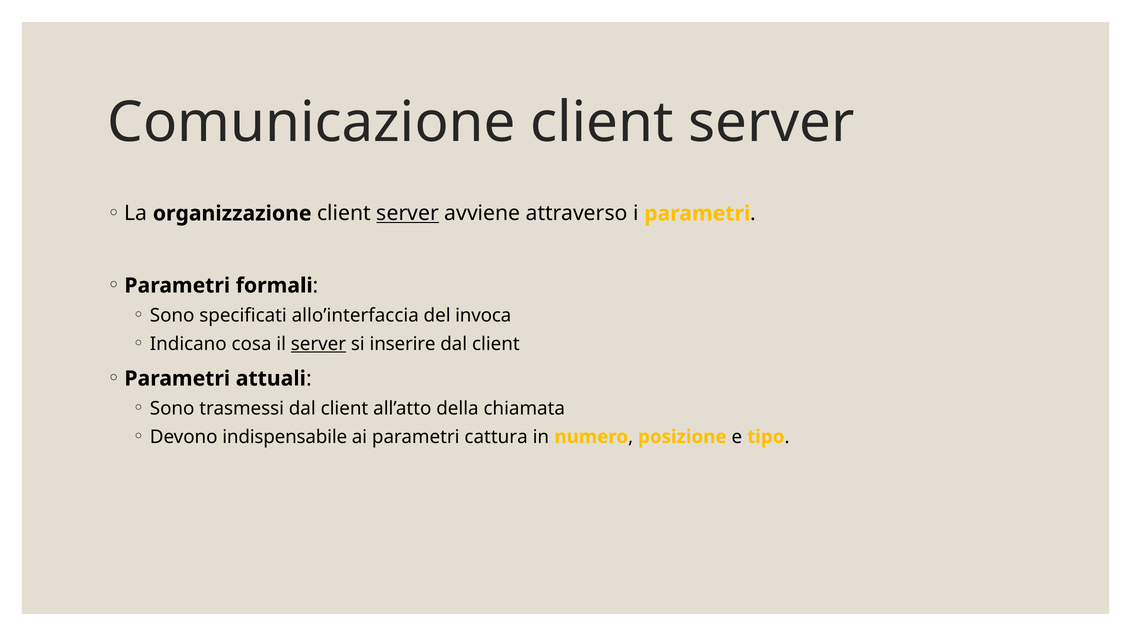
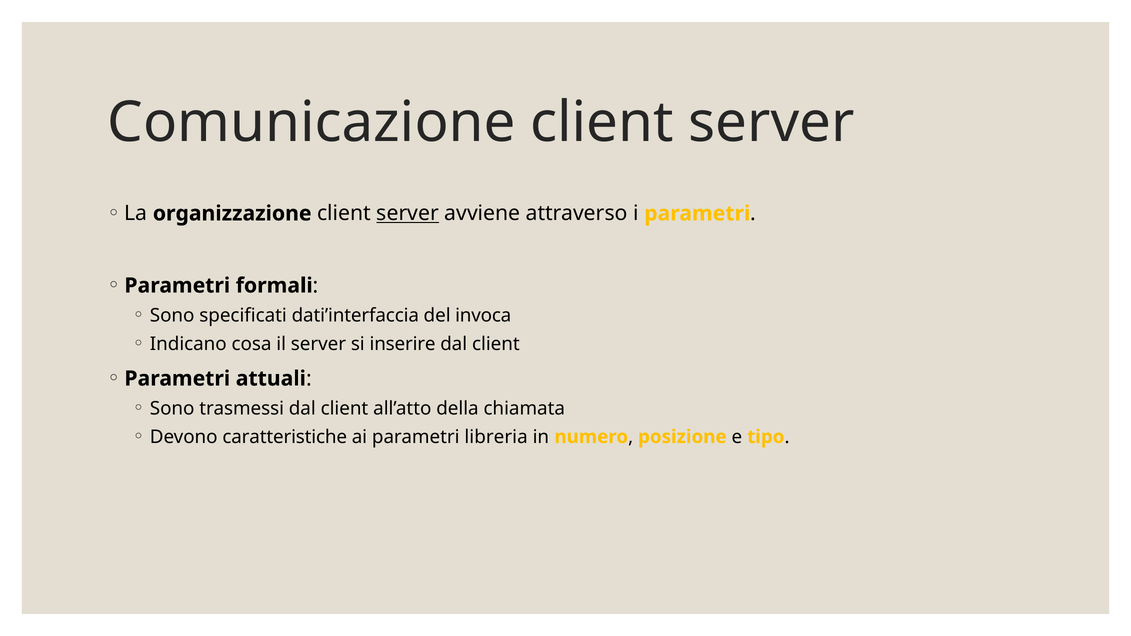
allo’interfaccia: allo’interfaccia -> dati’interfaccia (355, 315)
server underline: present -> none (318, 344)
indispensabile: indispensabile -> caratteristiche (285, 437)
cattura: cattura -> libreria (496, 437)
